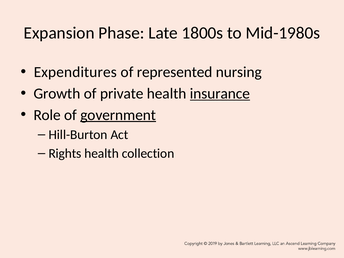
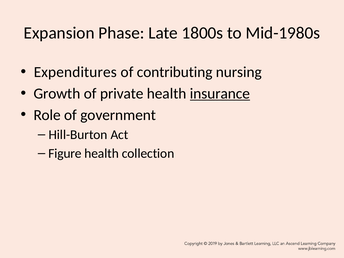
represented: represented -> contributing (175, 72)
government underline: present -> none (118, 115)
Rights: Rights -> Figure (65, 153)
